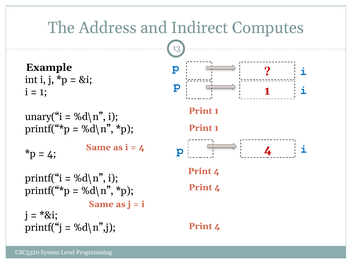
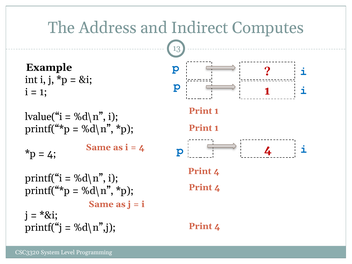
unary(“i: unary(“i -> lvalue(“i (44, 117)
